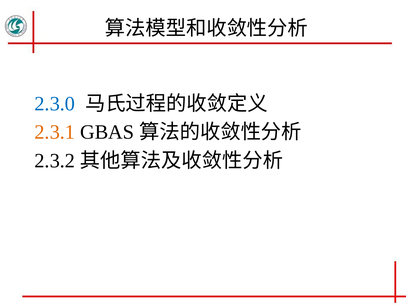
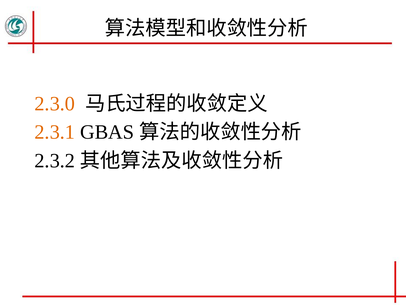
2.3.0 colour: blue -> orange (55, 104)
